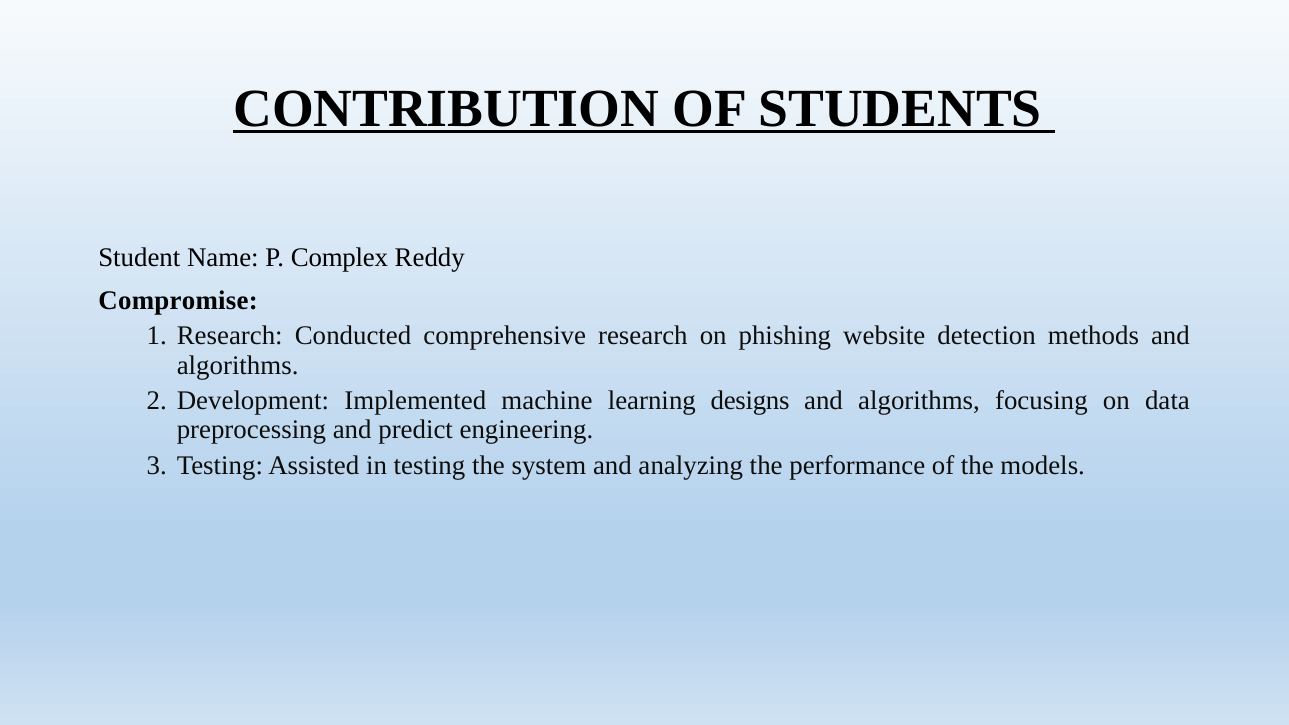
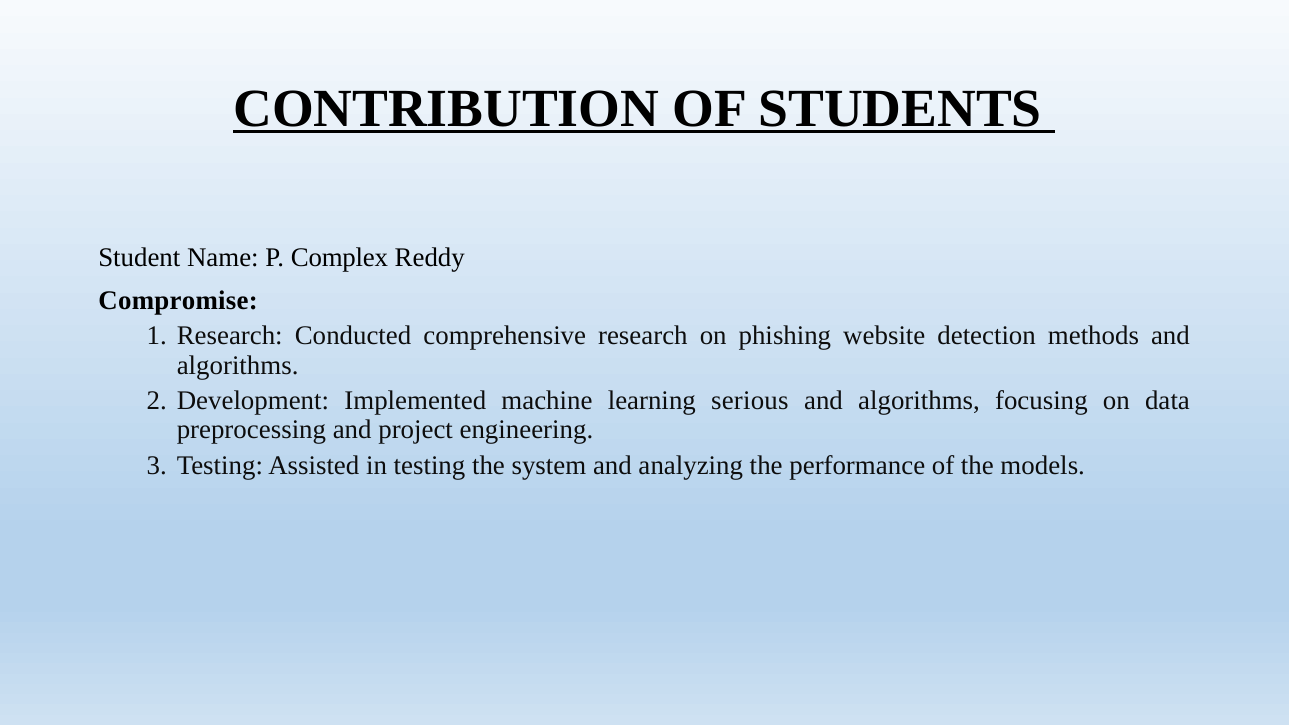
designs: designs -> serious (750, 401)
predict: predict -> project (416, 430)
